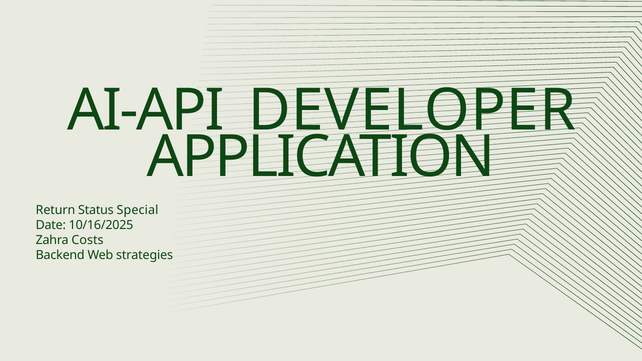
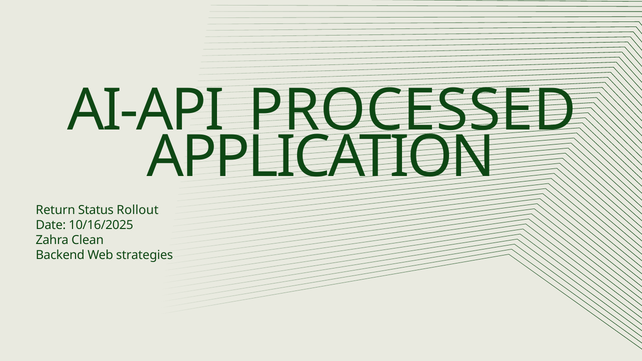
DEVELOPER: DEVELOPER -> PROCESSED (412, 110)
Special: Special -> Rollout (138, 210)
Costs: Costs -> Clean (88, 240)
